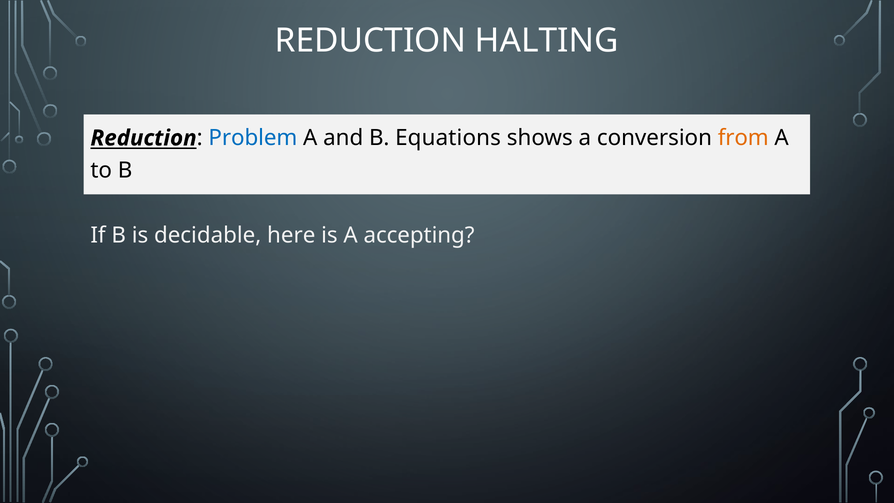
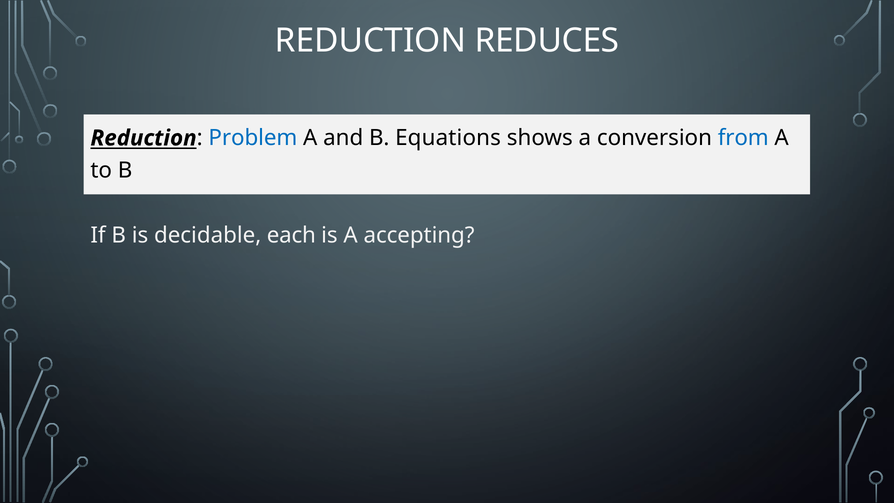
HALTING: HALTING -> REDUCES (547, 41)
from colour: orange -> blue (743, 138)
here: here -> each (291, 235)
